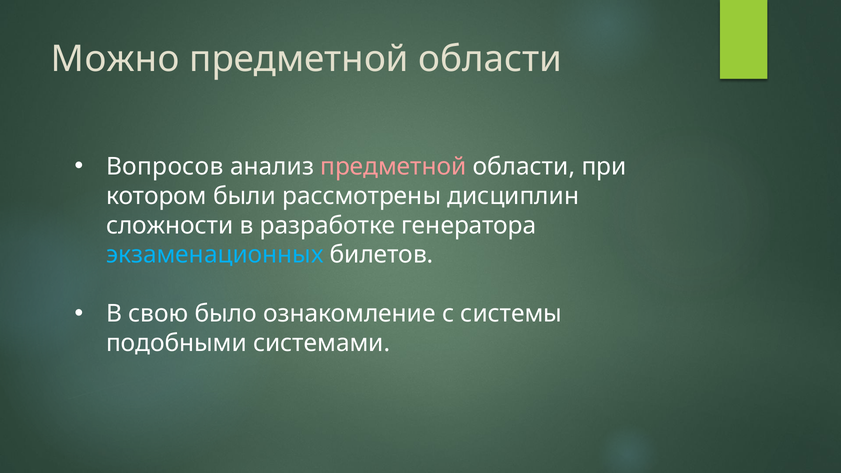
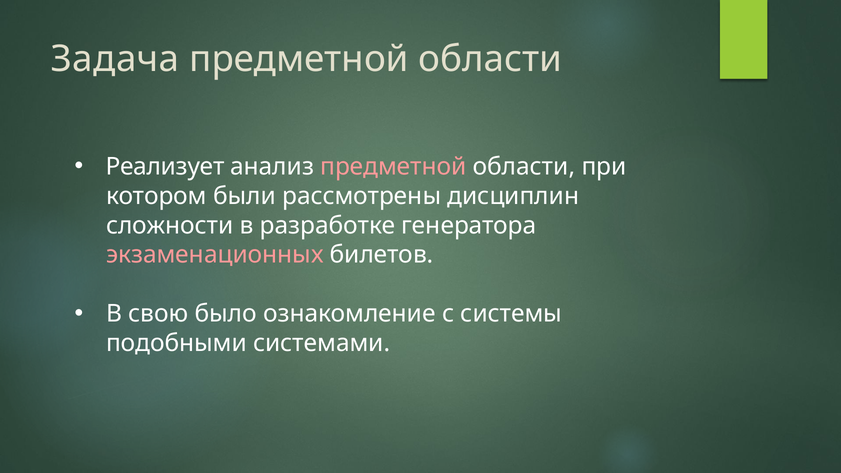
Можно: Можно -> Задача (115, 59)
Вопросов: Вопросов -> Реализует (165, 167)
экзаменационных colour: light blue -> pink (215, 255)
